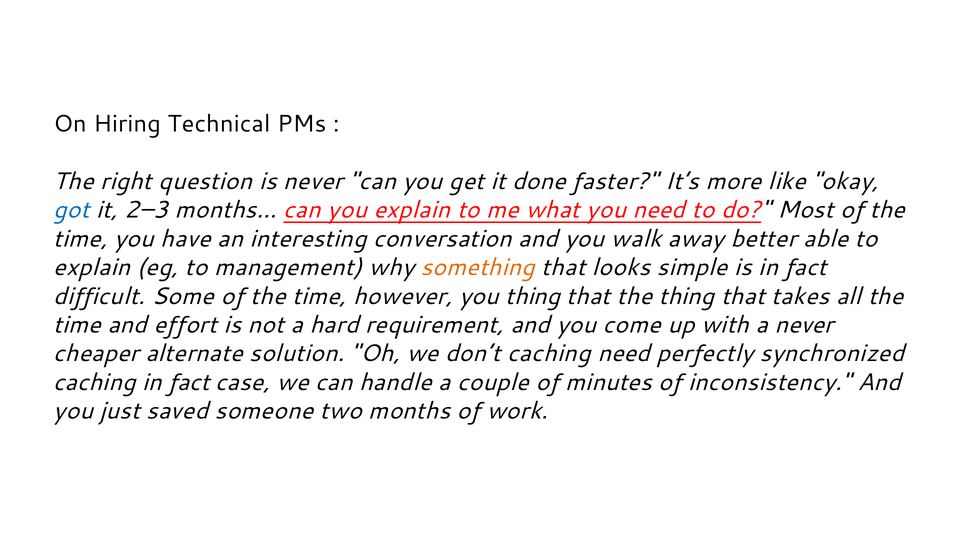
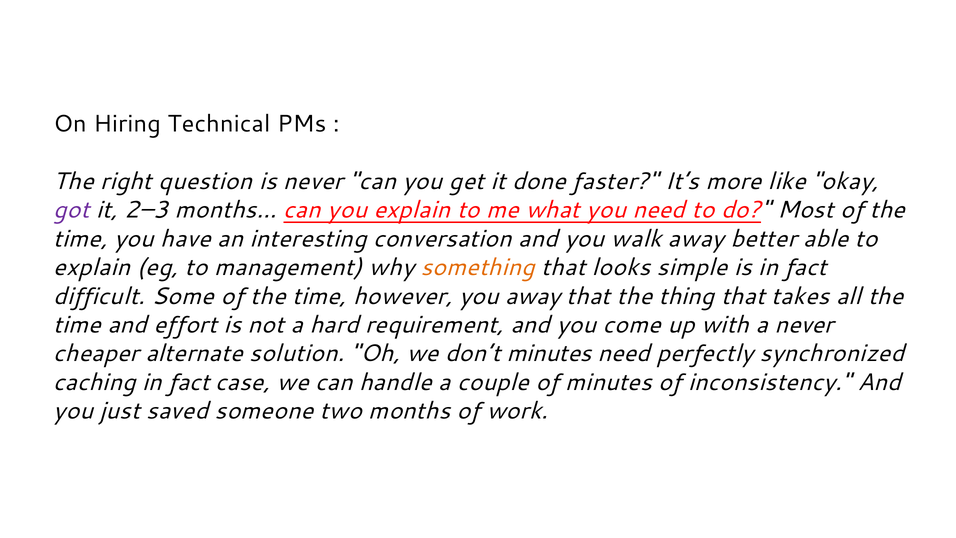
got colour: blue -> purple (72, 210)
you thing: thing -> away (533, 296)
don’t caching: caching -> minutes (549, 353)
